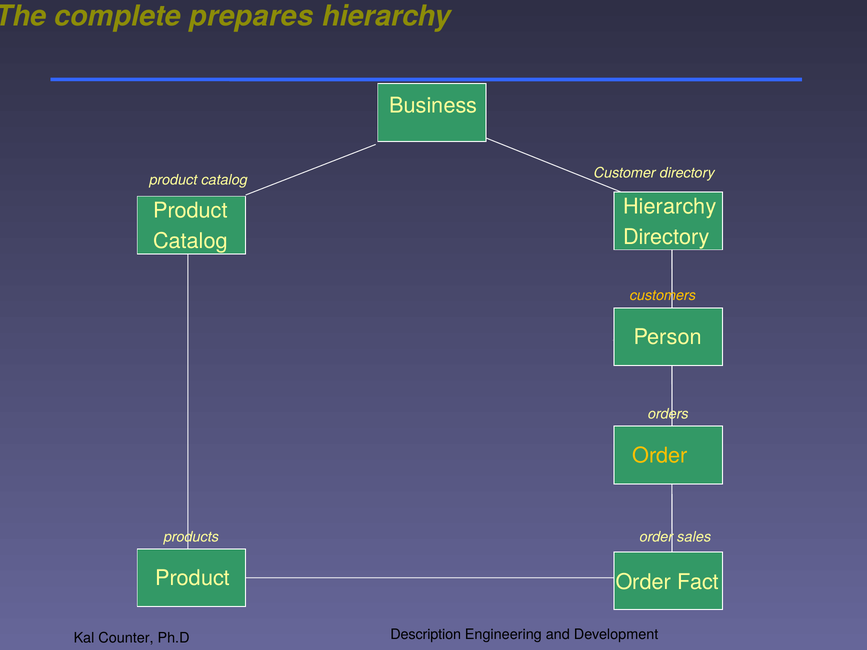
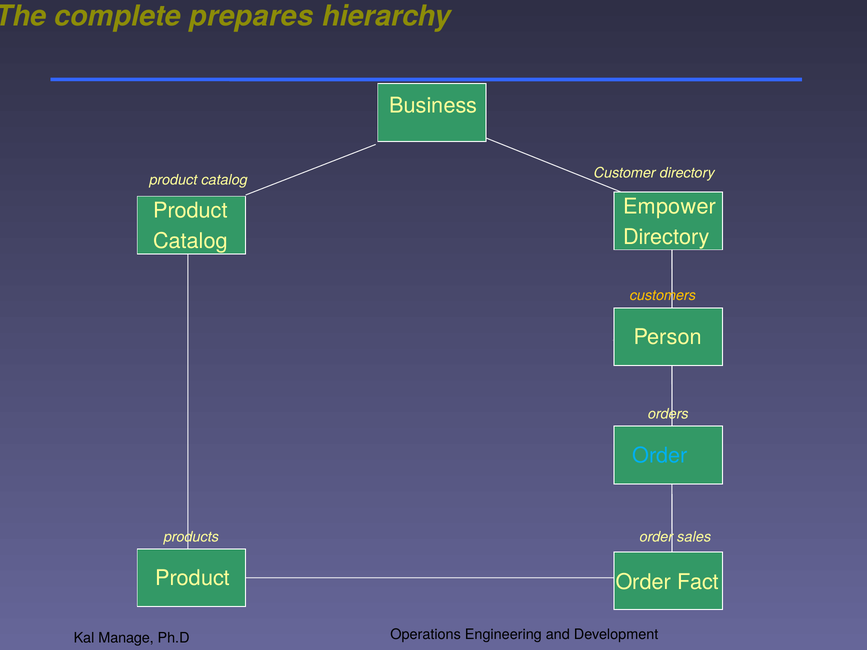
Hierarchy: Hierarchy -> Empower (670, 207)
Order colour: yellow -> light blue (660, 456)
Description: Description -> Operations (426, 635)
Counter: Counter -> Manage (126, 638)
